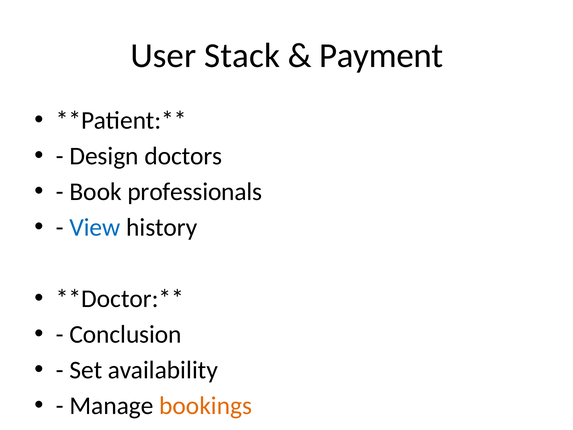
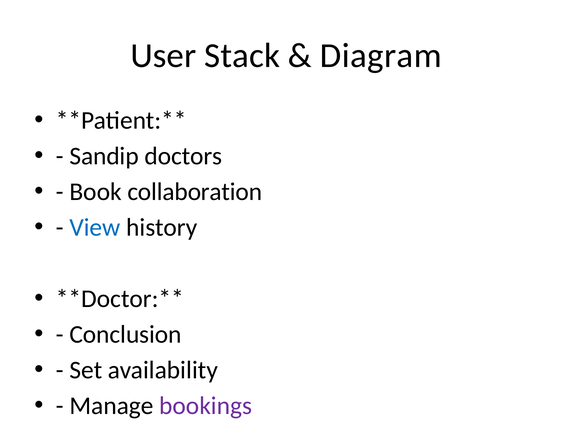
Payment: Payment -> Diagram (381, 55)
Design: Design -> Sandip (104, 156)
professionals: professionals -> collaboration (195, 192)
bookings colour: orange -> purple (206, 406)
